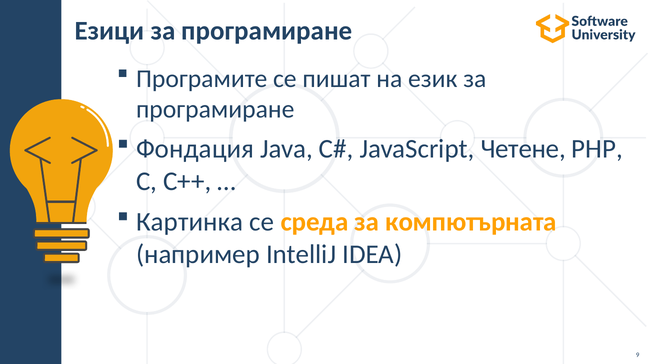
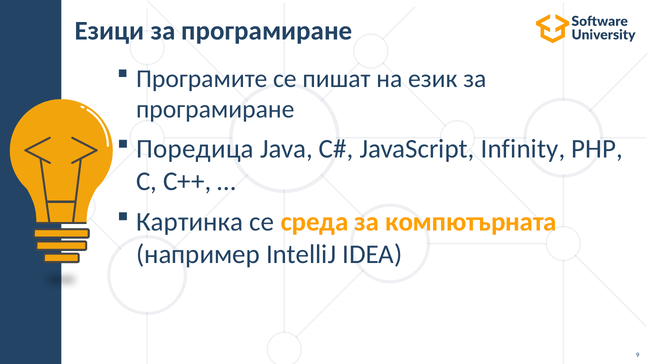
Фондация: Фондация -> Поредица (195, 149)
Четене: Четене -> Infinity (523, 149)
